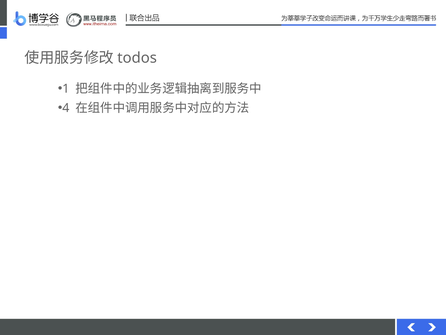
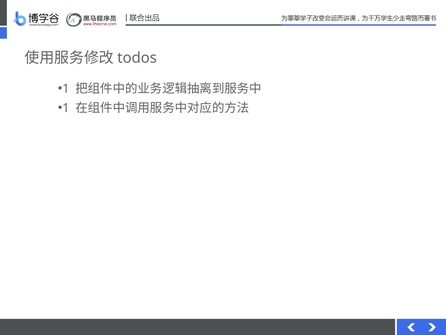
4: 4 -> 1 (66, 108)
